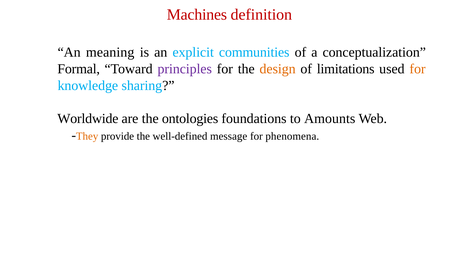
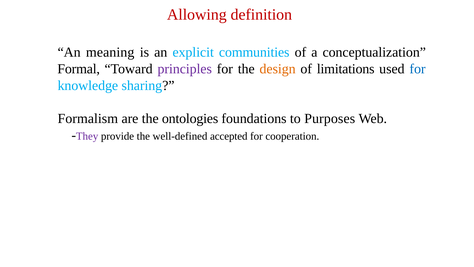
Machines: Machines -> Allowing (197, 15)
for colour: orange -> blue (418, 69)
Worldwide: Worldwide -> Formalism (88, 119)
Amounts: Amounts -> Purposes (330, 119)
They colour: orange -> purple (87, 136)
message: message -> accepted (229, 136)
phenomena: phenomena -> cooperation (292, 136)
